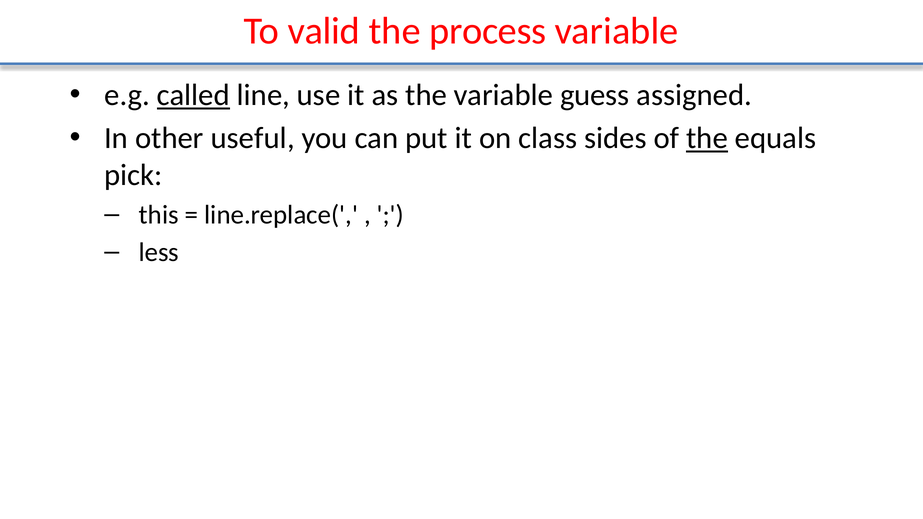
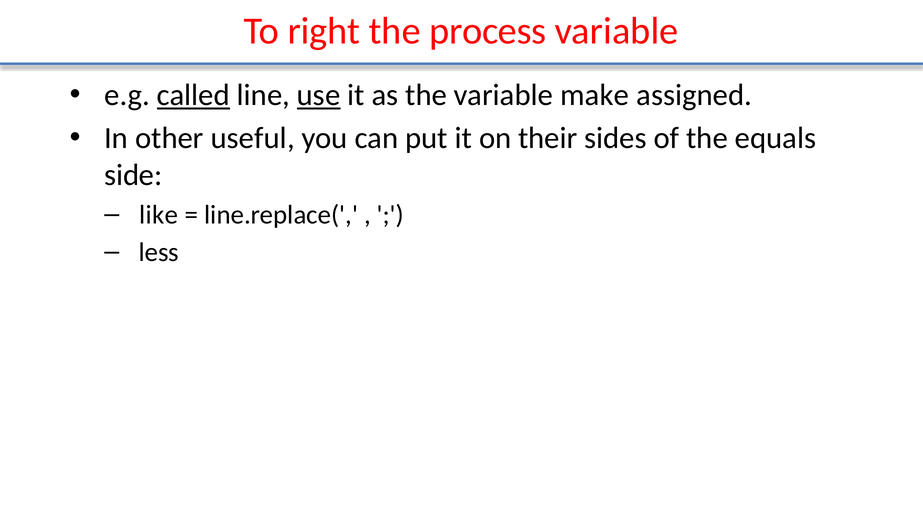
valid: valid -> right (324, 31)
use underline: none -> present (319, 95)
guess: guess -> make (595, 95)
class: class -> their (548, 138)
the underline: present -> none (707, 138)
pick: pick -> side (133, 175)
this: this -> like (159, 215)
